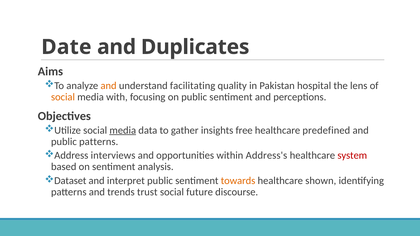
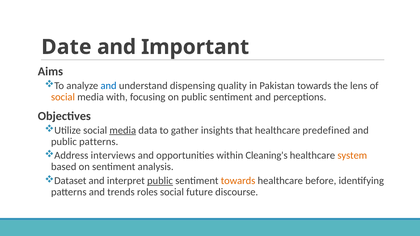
Duplicates: Duplicates -> Important (195, 47)
and colour: orange -> blue (109, 86)
facilitating: facilitating -> dispensing (193, 86)
Pakistan hospital: hospital -> towards (314, 86)
free: free -> that (244, 130)
Address's: Address's -> Cleaning's (267, 156)
system colour: red -> orange (352, 156)
public underline: none -> present (160, 181)
shown: shown -> before (321, 181)
trust: trust -> roles (147, 192)
